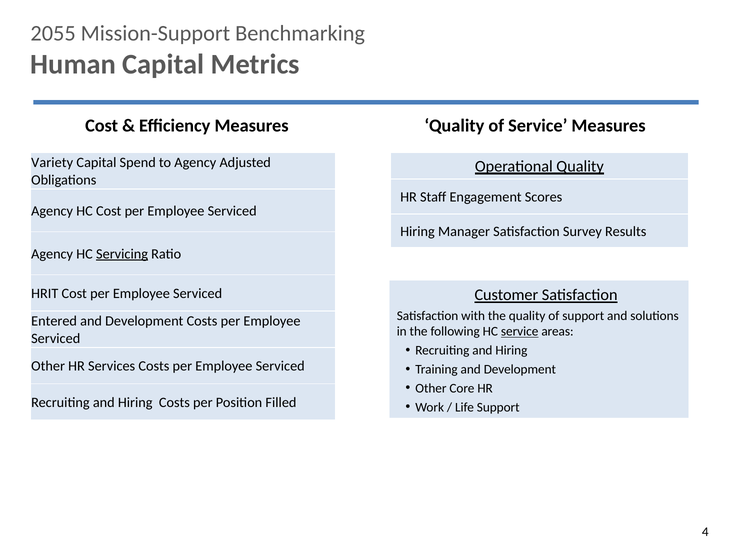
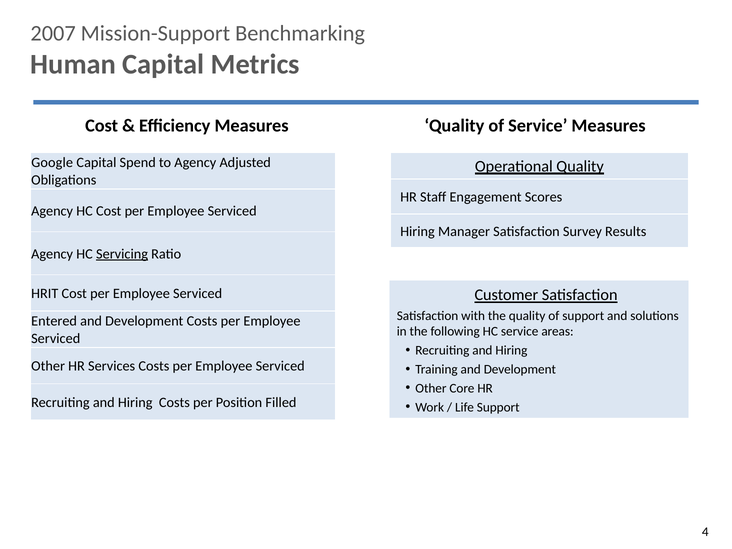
2055: 2055 -> 2007 (53, 33)
Variety: Variety -> Google (52, 163)
service underline: present -> none (520, 332)
